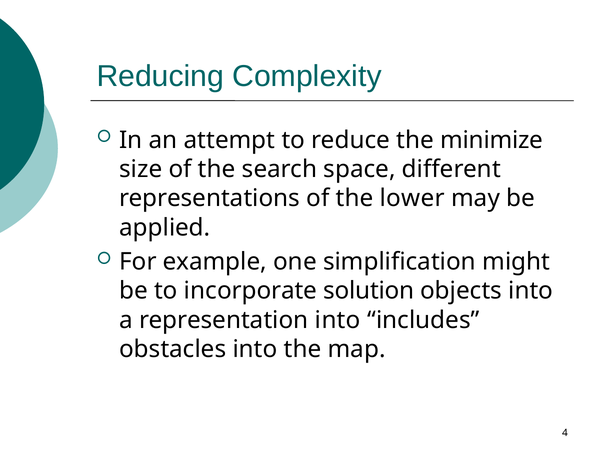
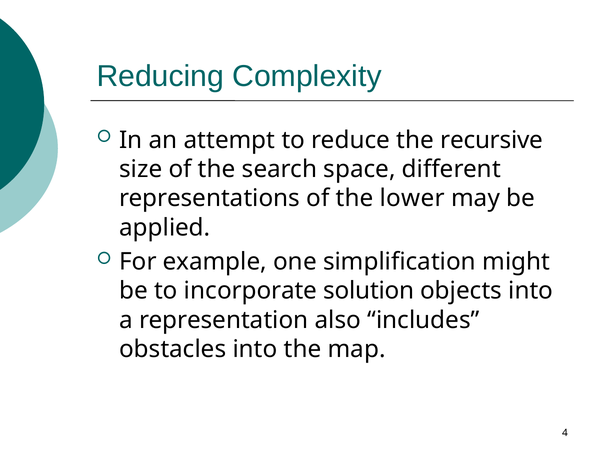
minimize: minimize -> recursive (492, 140)
representation into: into -> also (338, 320)
